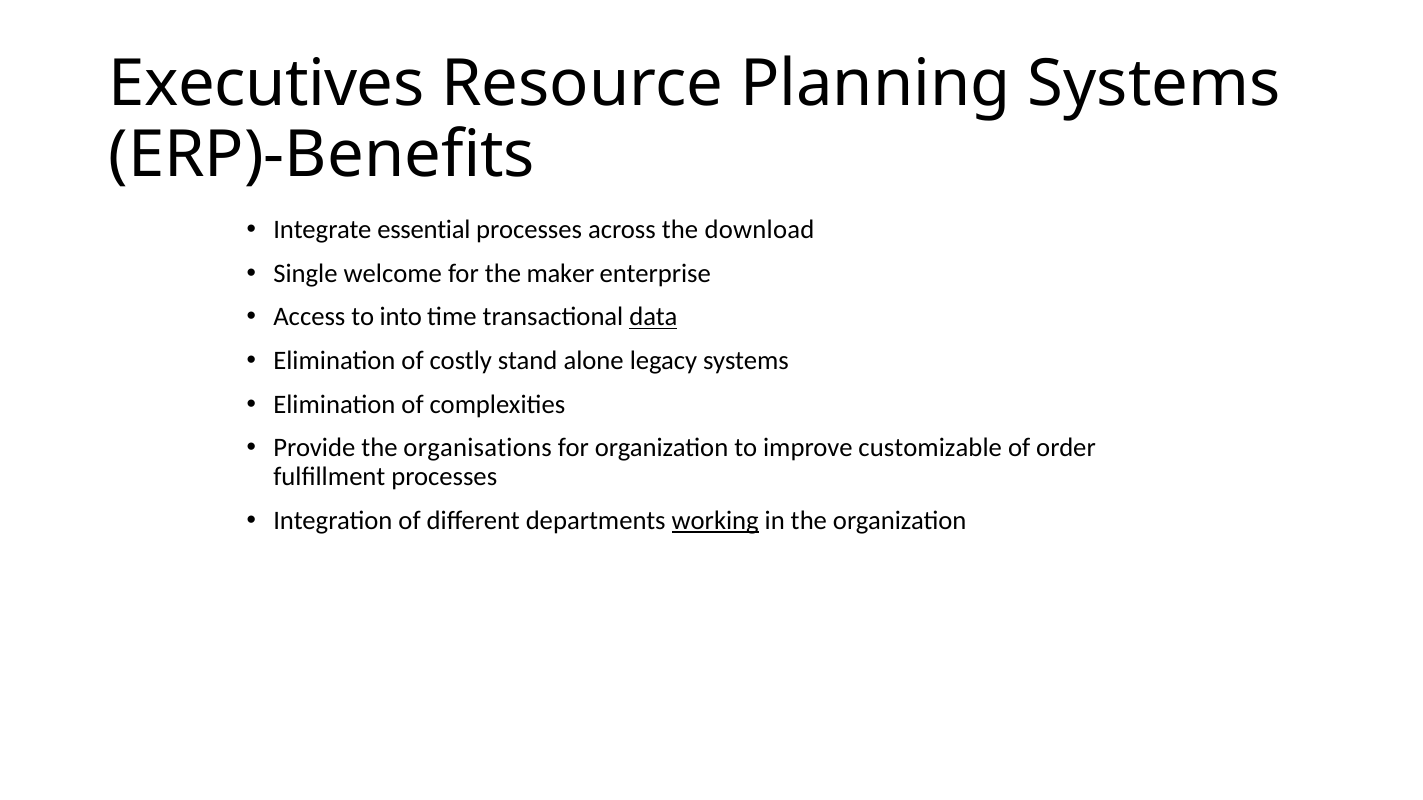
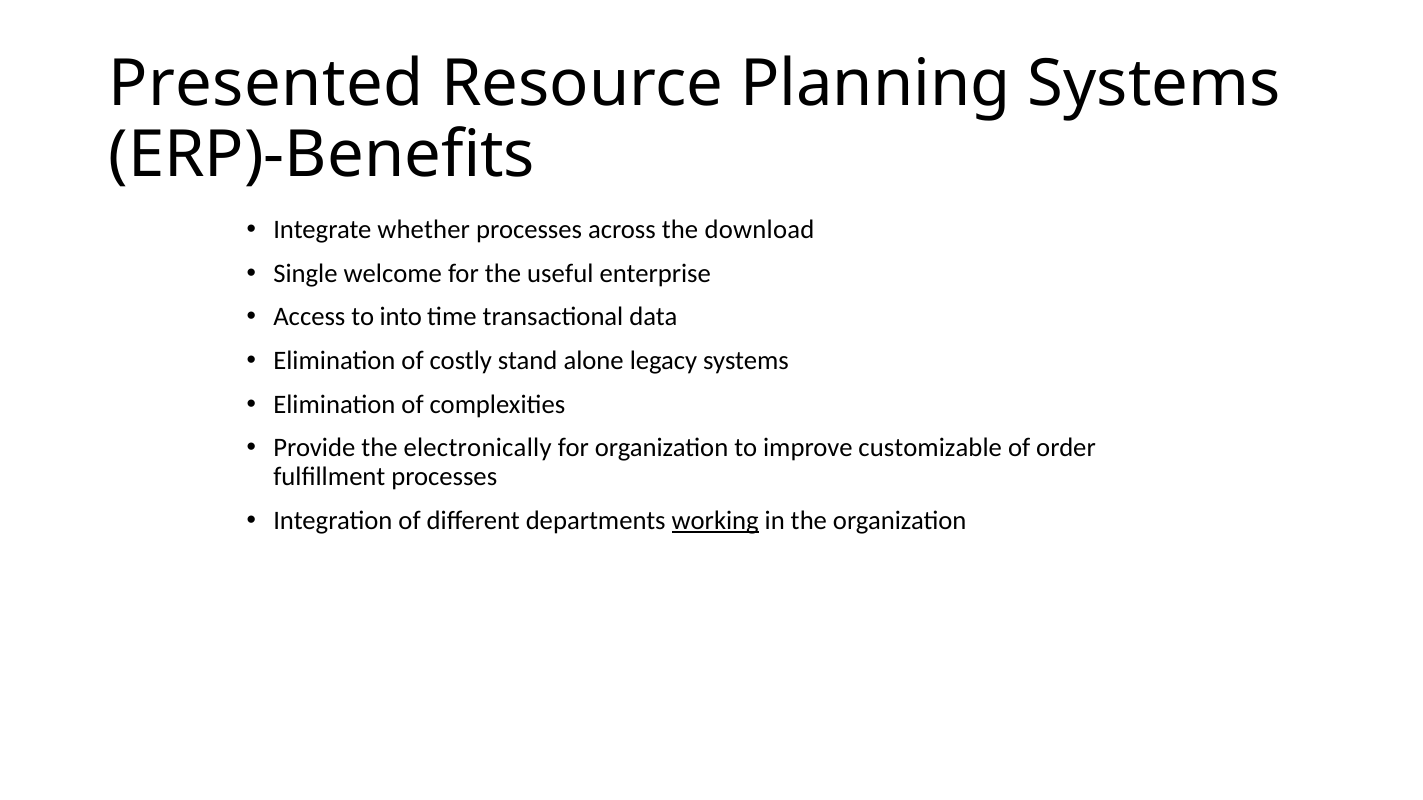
Executives: Executives -> Presented (266, 84)
essential: essential -> whether (424, 230)
maker: maker -> useful (560, 273)
data underline: present -> none (653, 317)
organisations: organisations -> electronically (478, 448)
